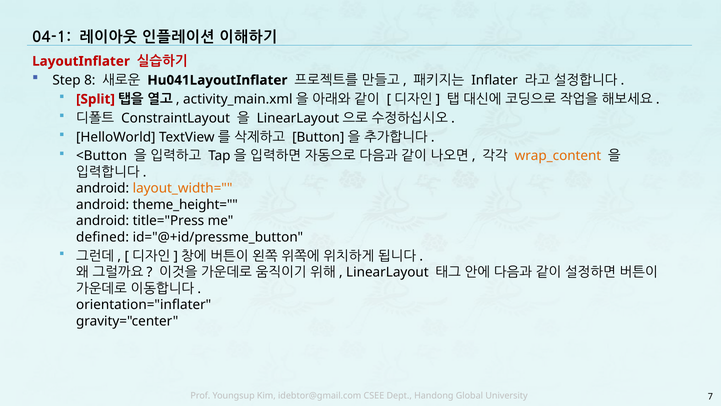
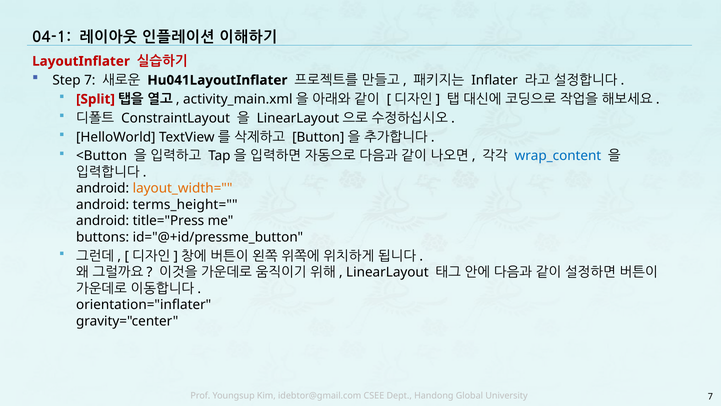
Step 8: 8 -> 7 (90, 80)
wrap_content colour: orange -> blue (558, 156)
theme_height=: theme_height= -> terms_height= (185, 204)
defined: defined -> buttons (103, 237)
